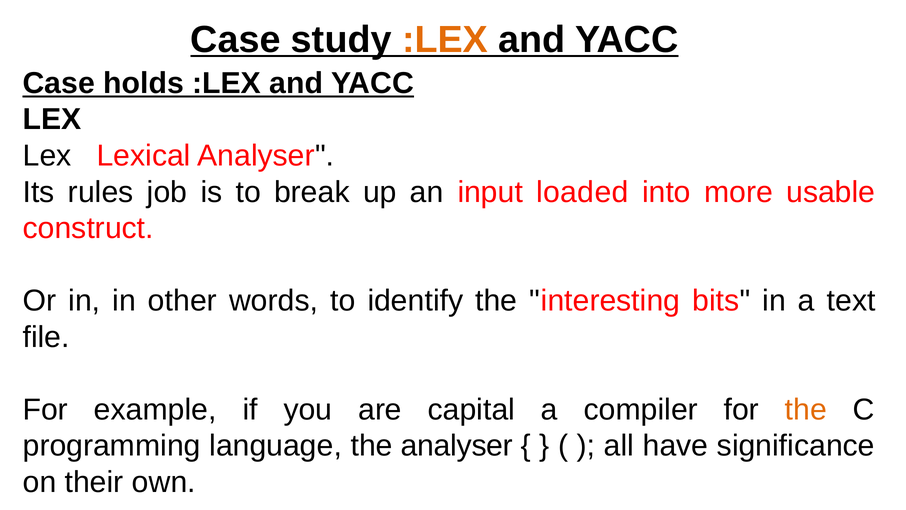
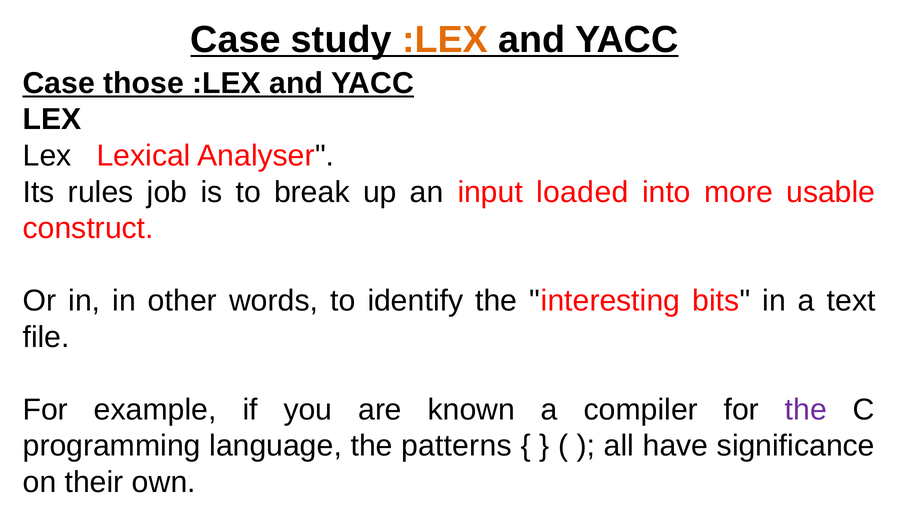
holds: holds -> those (144, 83)
capital: capital -> known (471, 409)
the colour: orange -> purple (806, 409)
the analyser: analyser -> patterns (457, 446)
